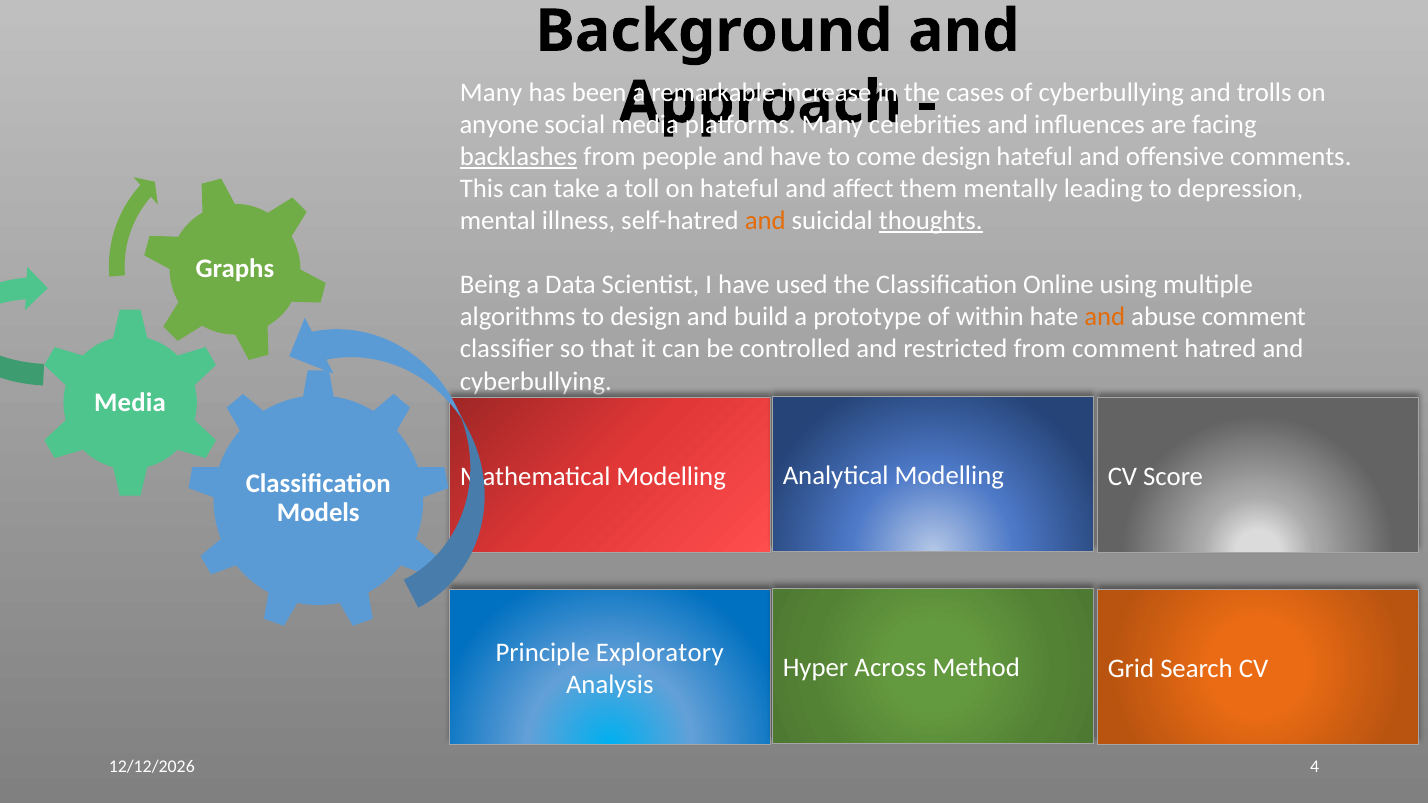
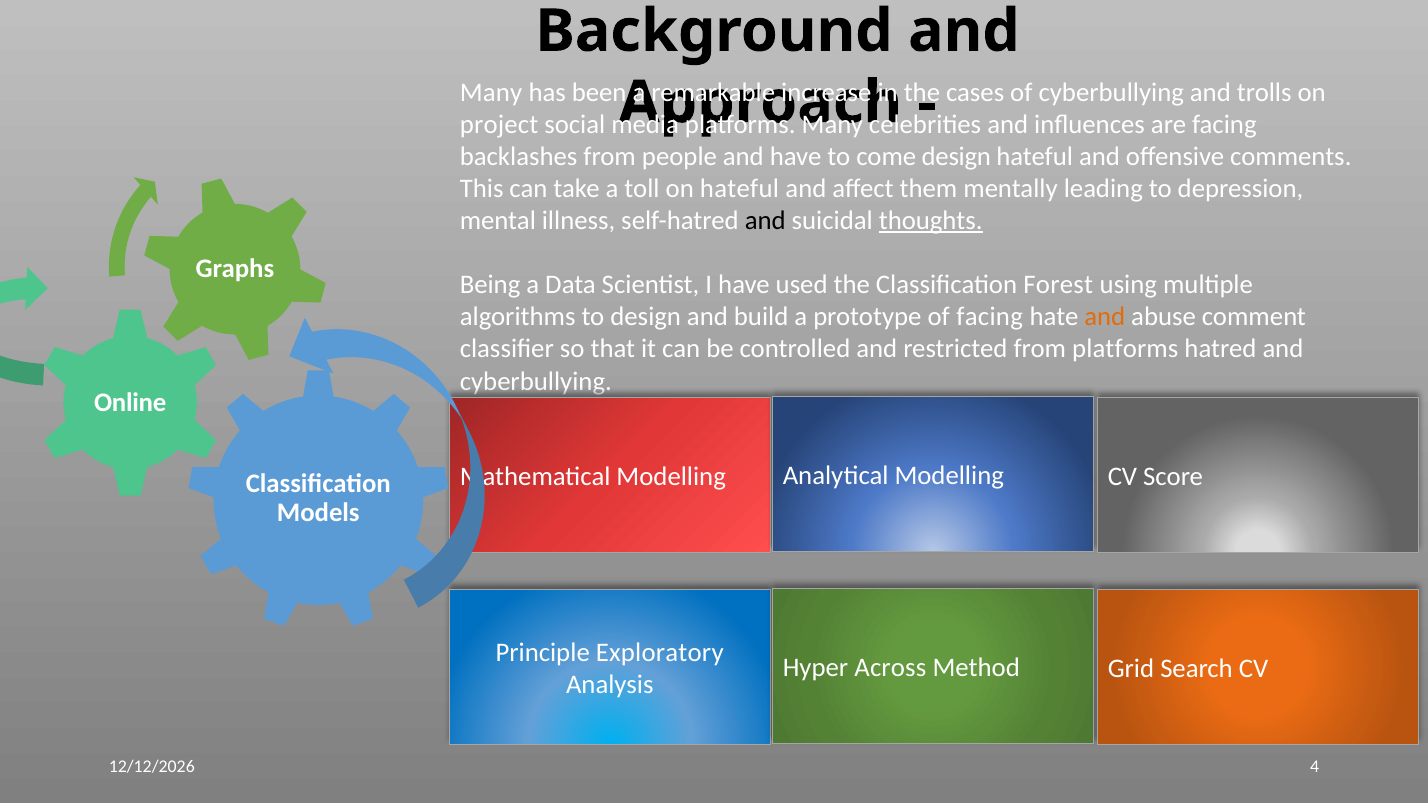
anyone: anyone -> project (499, 124)
backlashes underline: present -> none (519, 156)
and colour: orange -> black (765, 221)
Online: Online -> Forest (1058, 285)
of within: within -> facing (990, 317)
from comment: comment -> platforms (1125, 349)
Media: Media -> Online (130, 403)
